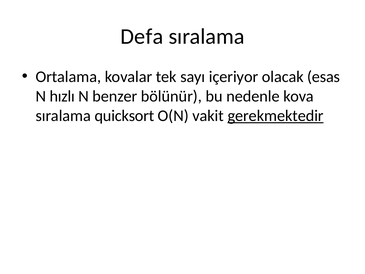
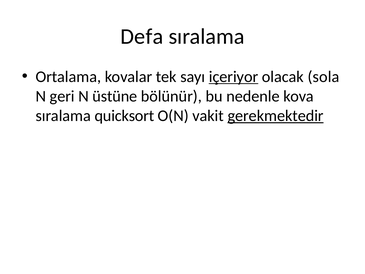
içeriyor underline: none -> present (234, 77)
esas: esas -> sola (323, 77)
hızlı: hızlı -> geri (62, 96)
benzer: benzer -> üstüne (115, 96)
